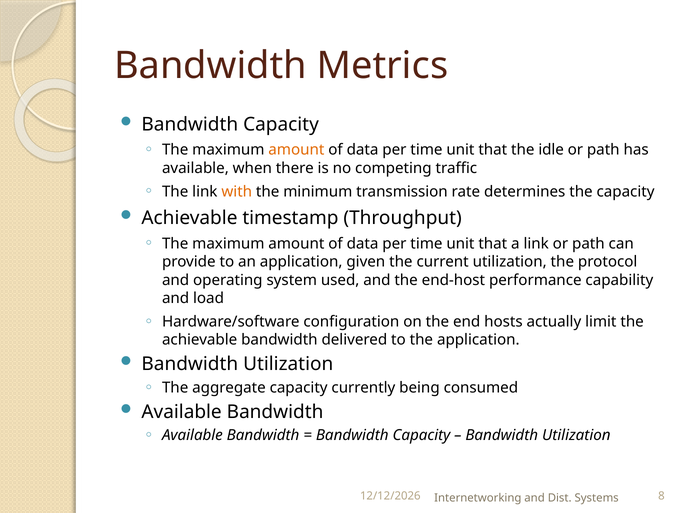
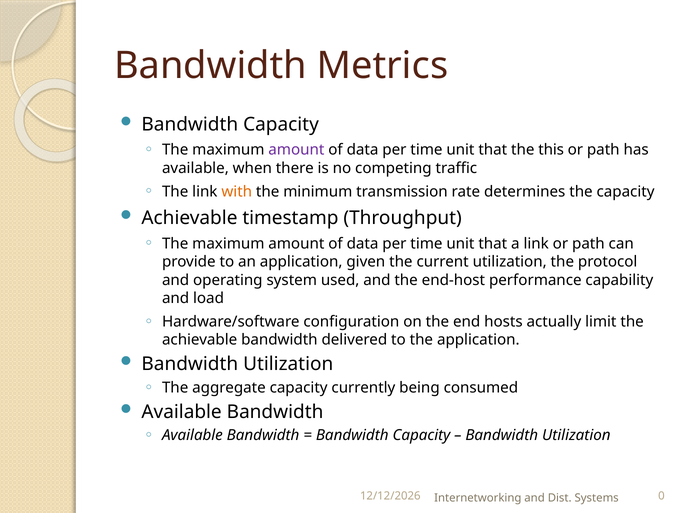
amount colour: orange -> purple (296, 150)
idle: idle -> this (551, 150)
8: 8 -> 0 (661, 496)
